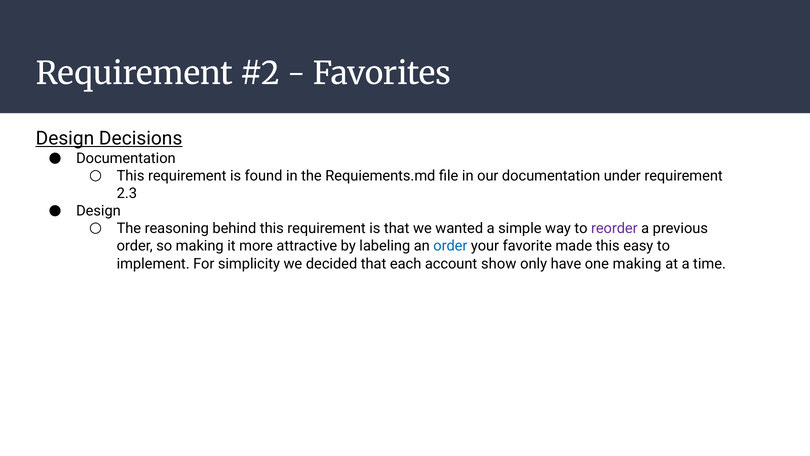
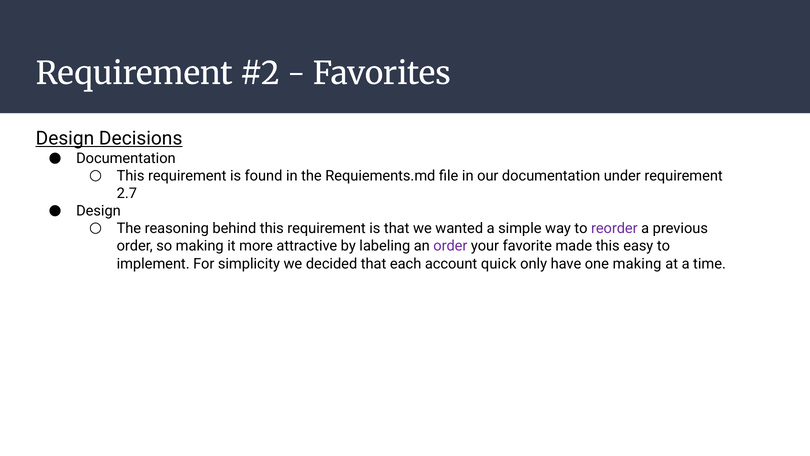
2.3: 2.3 -> 2.7 (127, 193)
order colour: blue -> purple (450, 246)
show: show -> quick (499, 263)
